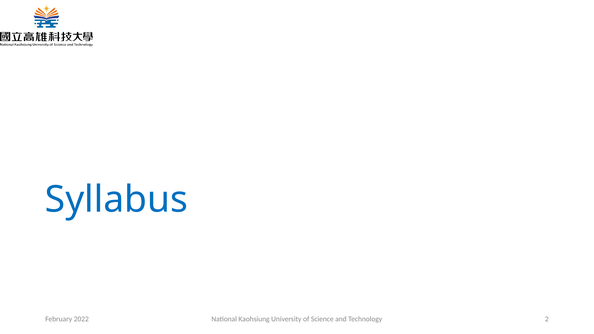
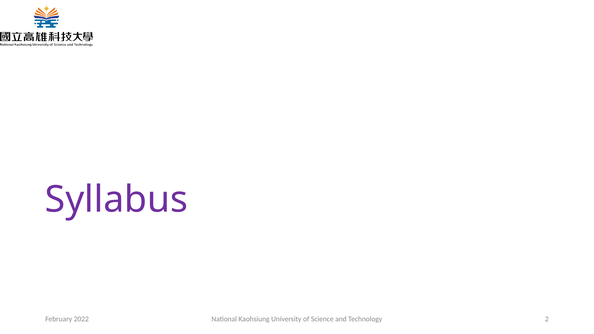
Syllabus colour: blue -> purple (116, 200)
